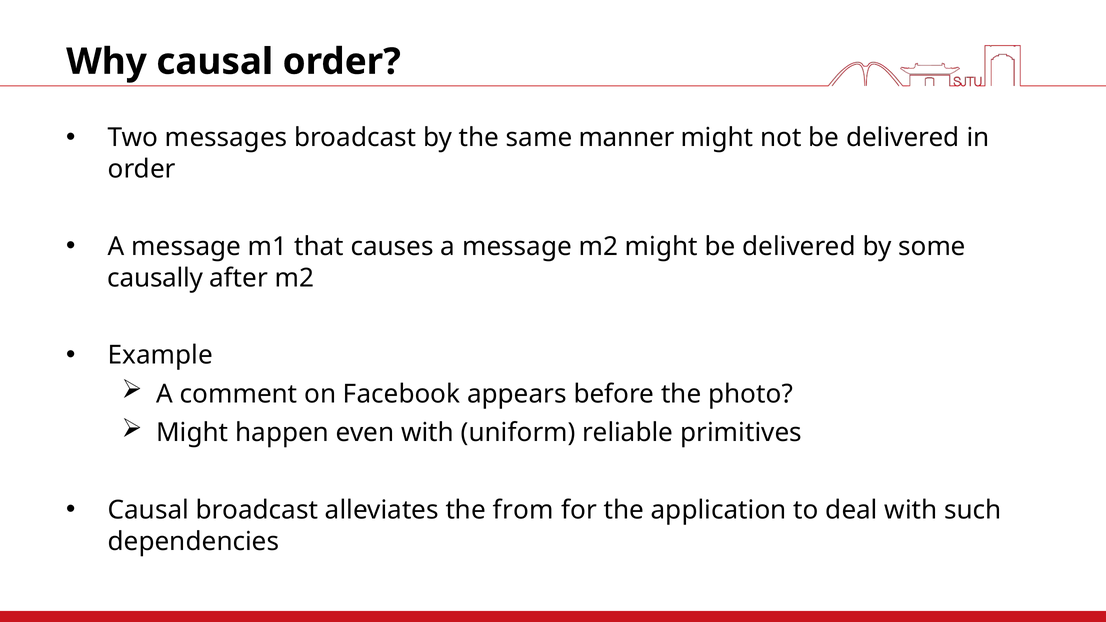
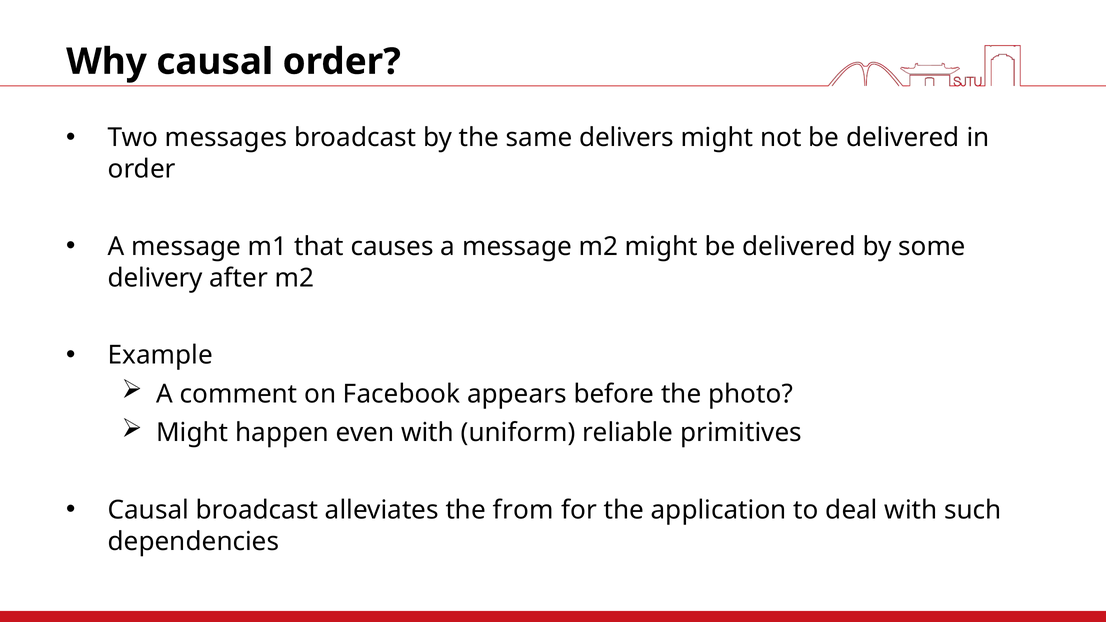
manner: manner -> delivers (626, 138)
causally: causally -> delivery (155, 278)
